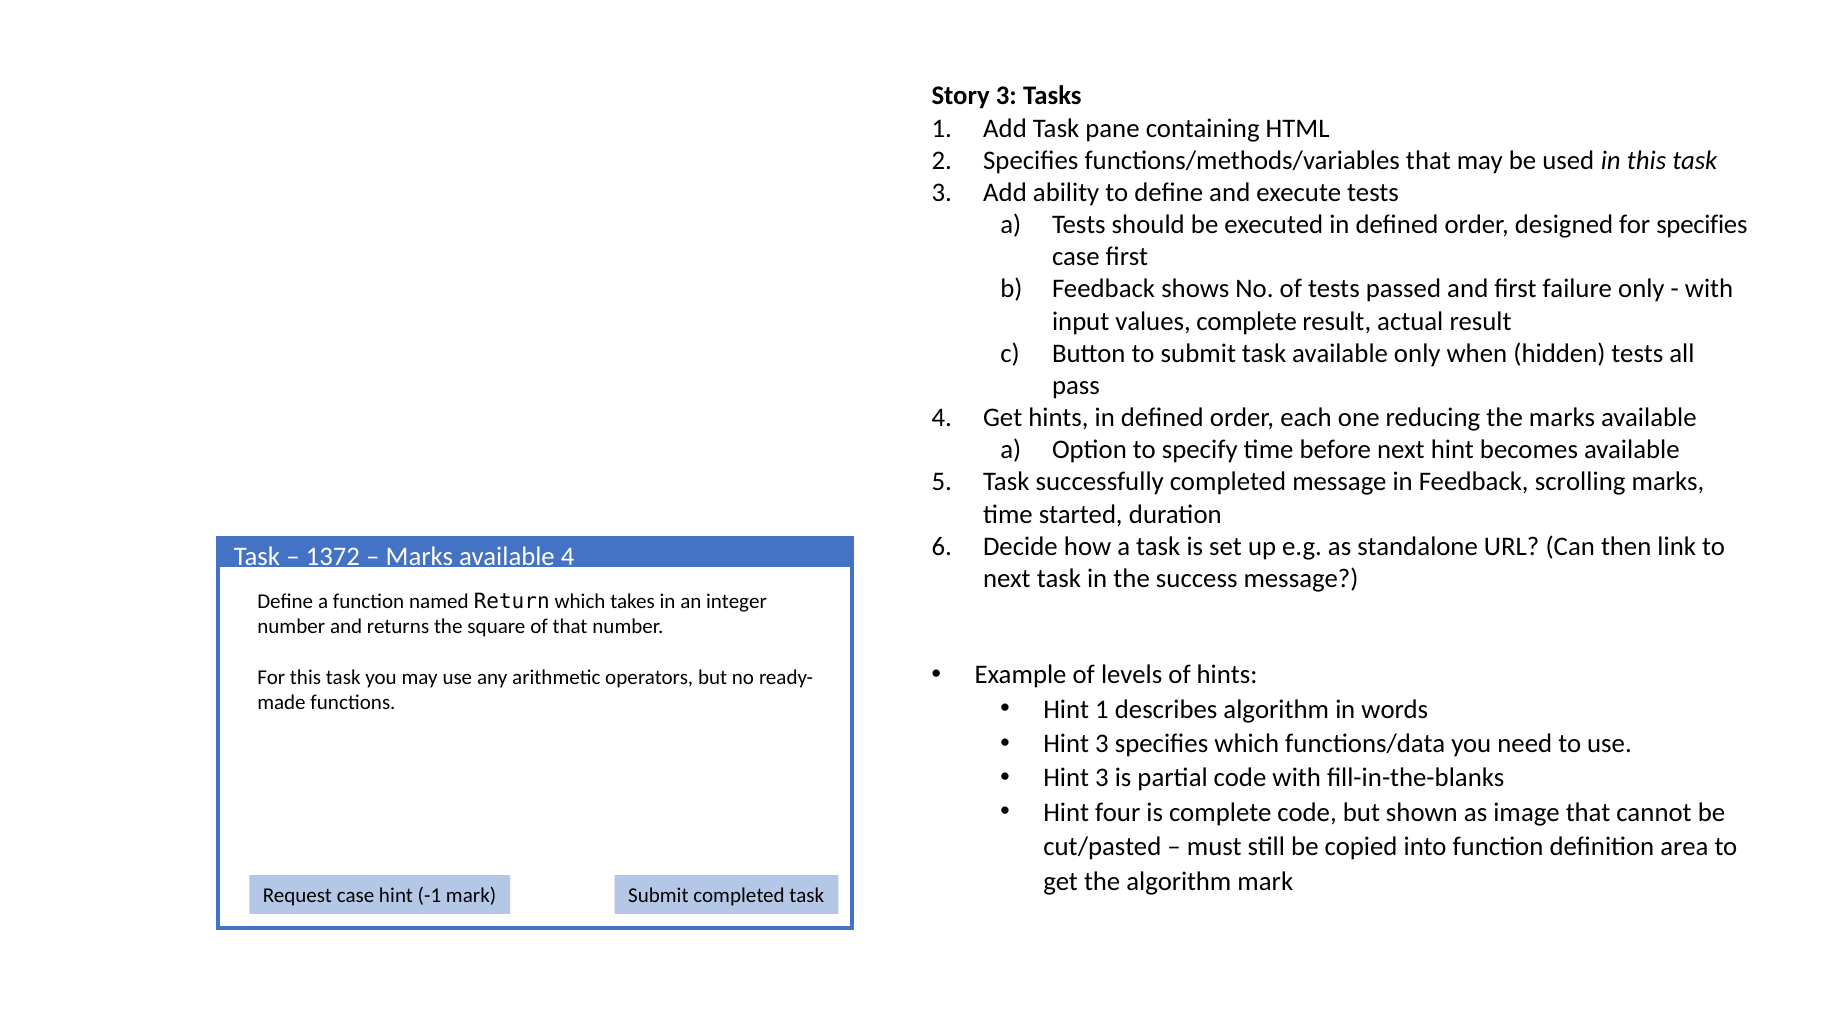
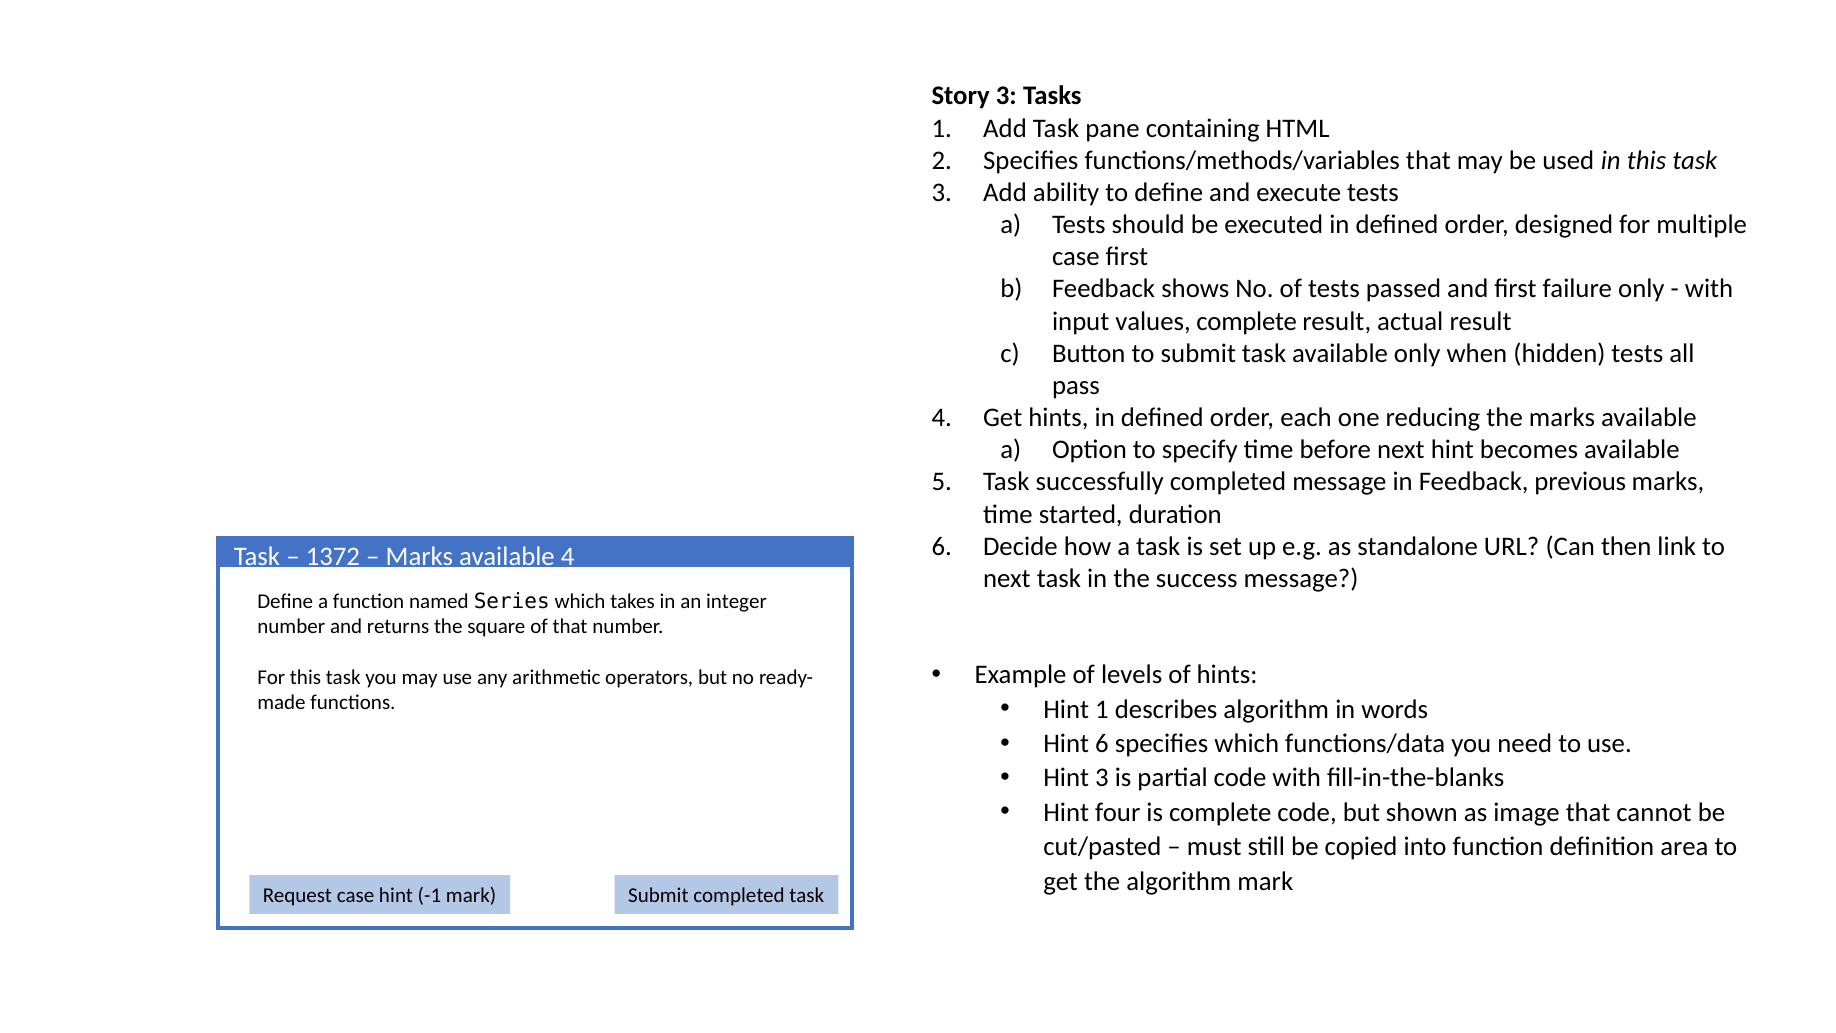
for specifies: specifies -> multiple (1702, 225)
scrolling: scrolling -> previous (1580, 482)
Return: Return -> Series (512, 601)
3: 3 -> 6 (1102, 744)
